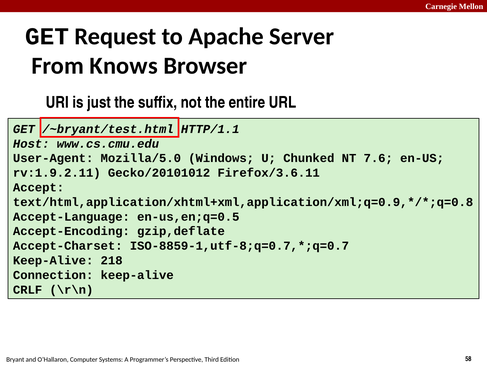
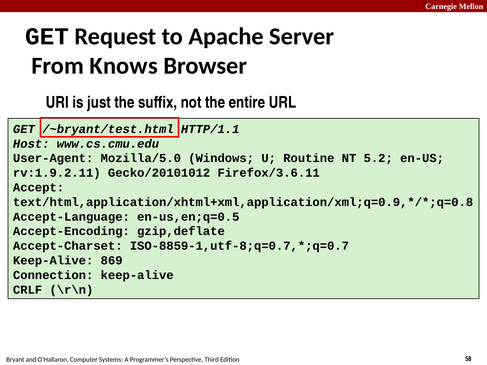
Chunked: Chunked -> Routine (309, 158)
7.6: 7.6 -> 5.2 (378, 158)
218: 218 -> 869 (112, 261)
